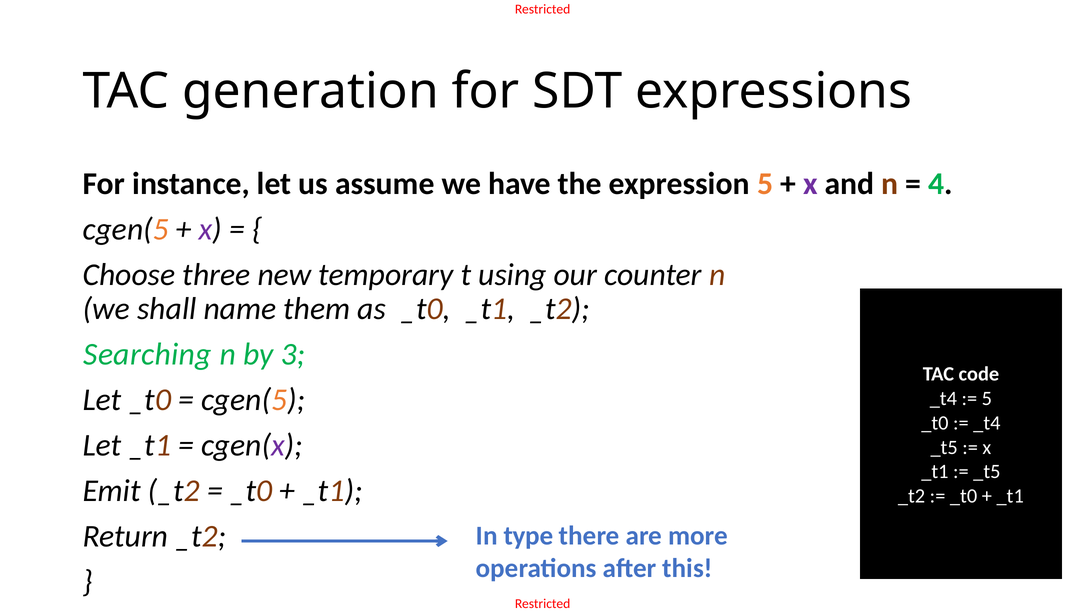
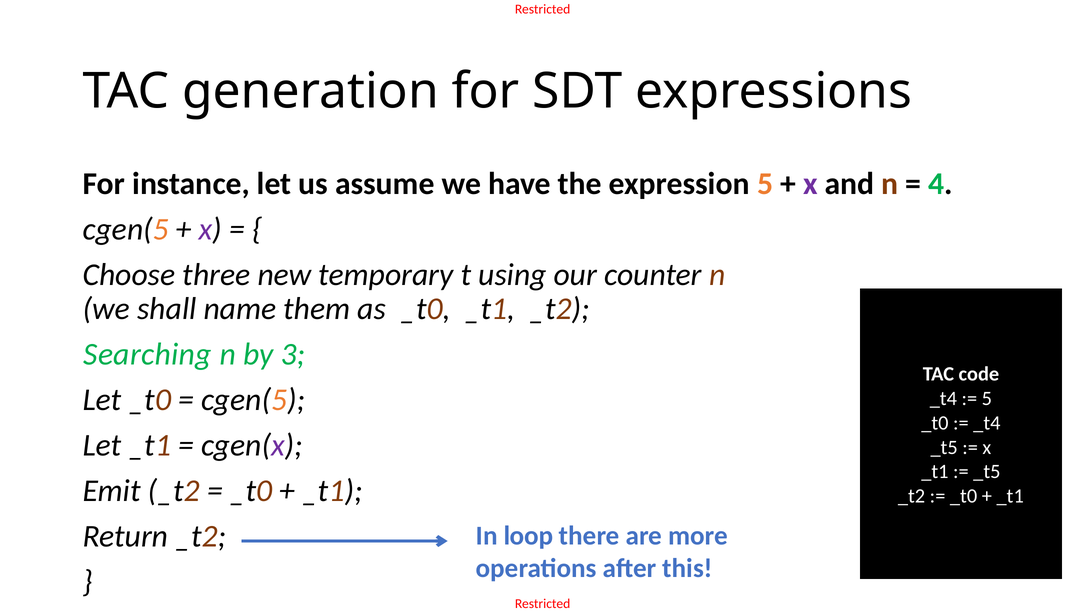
type: type -> loop (528, 536)
